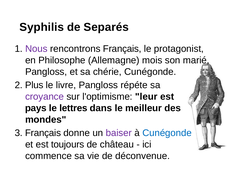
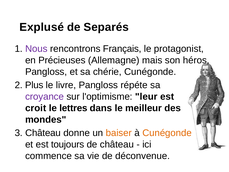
Syphilis: Syphilis -> Explusé (42, 27)
Philosophe: Philosophe -> Précieuses (62, 60)
mois: mois -> mais (152, 60)
marié: marié -> héros (196, 60)
pays: pays -> croit (36, 108)
Français: Français -> Château (43, 133)
baiser colour: purple -> orange (119, 133)
Cunégonde colour: blue -> orange (167, 133)
